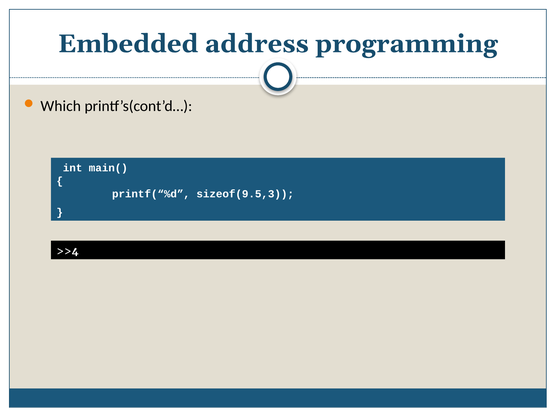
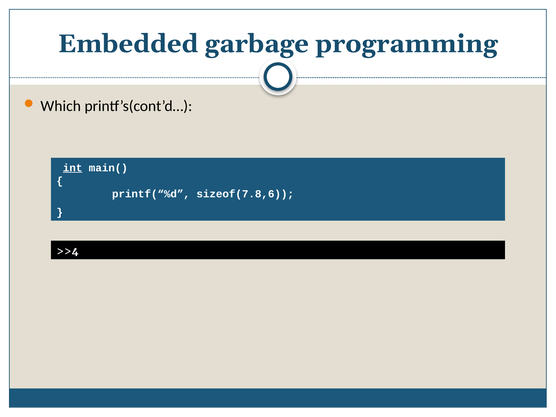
address: address -> garbage (257, 44)
int underline: none -> present (73, 168)
sizeof(9.5,3: sizeof(9.5,3 -> sizeof(7.8,6 (245, 194)
